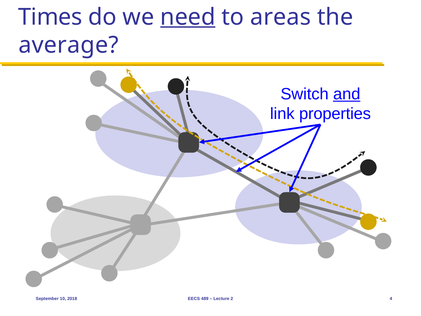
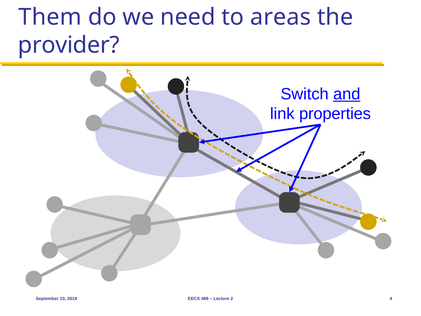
Times: Times -> Them (50, 17)
need underline: present -> none (188, 17)
average: average -> provider (69, 45)
